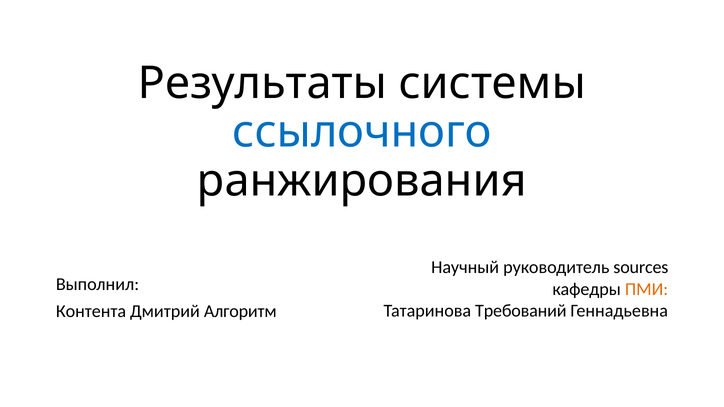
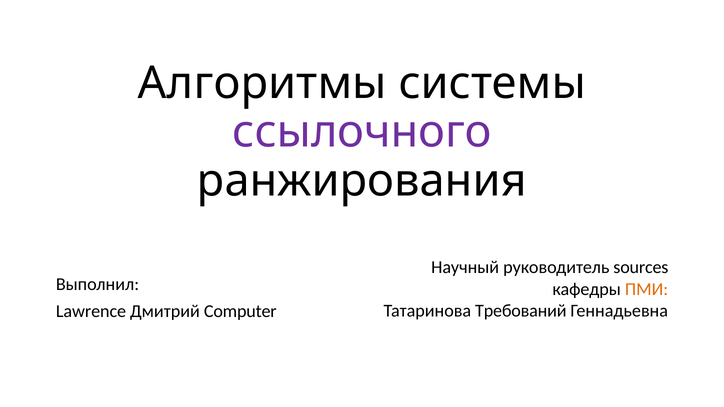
Результаты: Результаты -> Алгоритмы (262, 83)
ссылочного colour: blue -> purple (362, 132)
Контента: Контента -> Lawrence (91, 311)
Алгоритм: Алгоритм -> Computer (240, 311)
